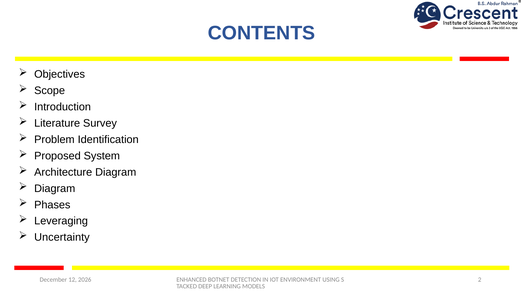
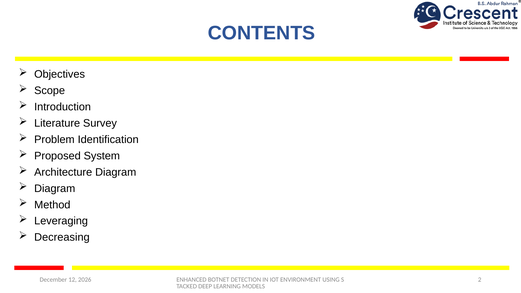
Phases: Phases -> Method (52, 205)
Uncertainty: Uncertainty -> Decreasing (62, 237)
